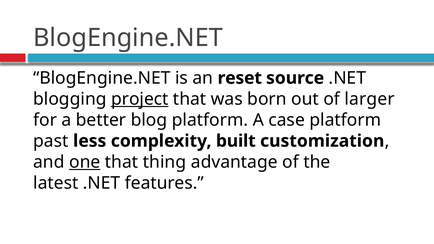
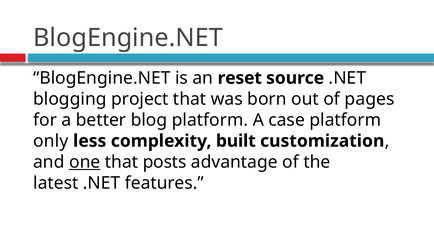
project underline: present -> none (140, 99)
larger: larger -> pages (370, 99)
past: past -> only (51, 141)
thing: thing -> posts (165, 162)
